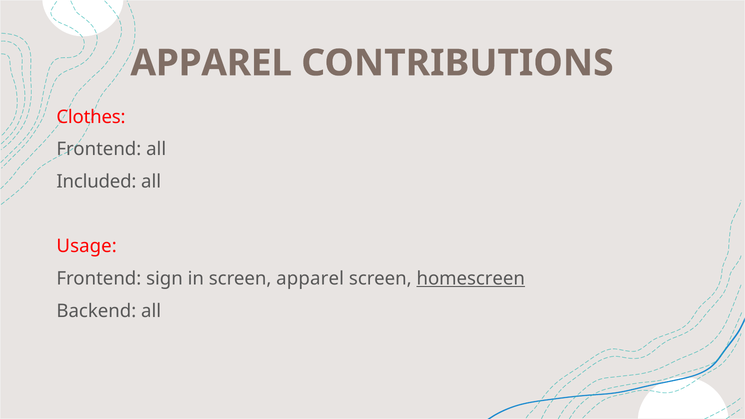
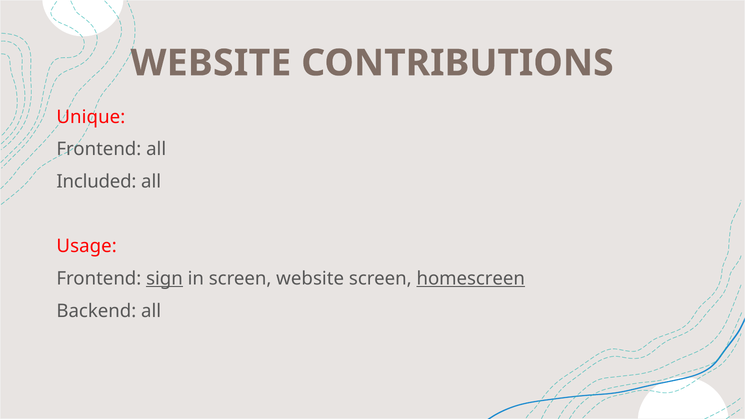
APPAREL: APPAREL -> WEBSITE (211, 63)
Clothes: Clothes -> Unique (91, 117)
sign underline: none -> present (164, 279)
screen apparel: apparel -> website (310, 279)
